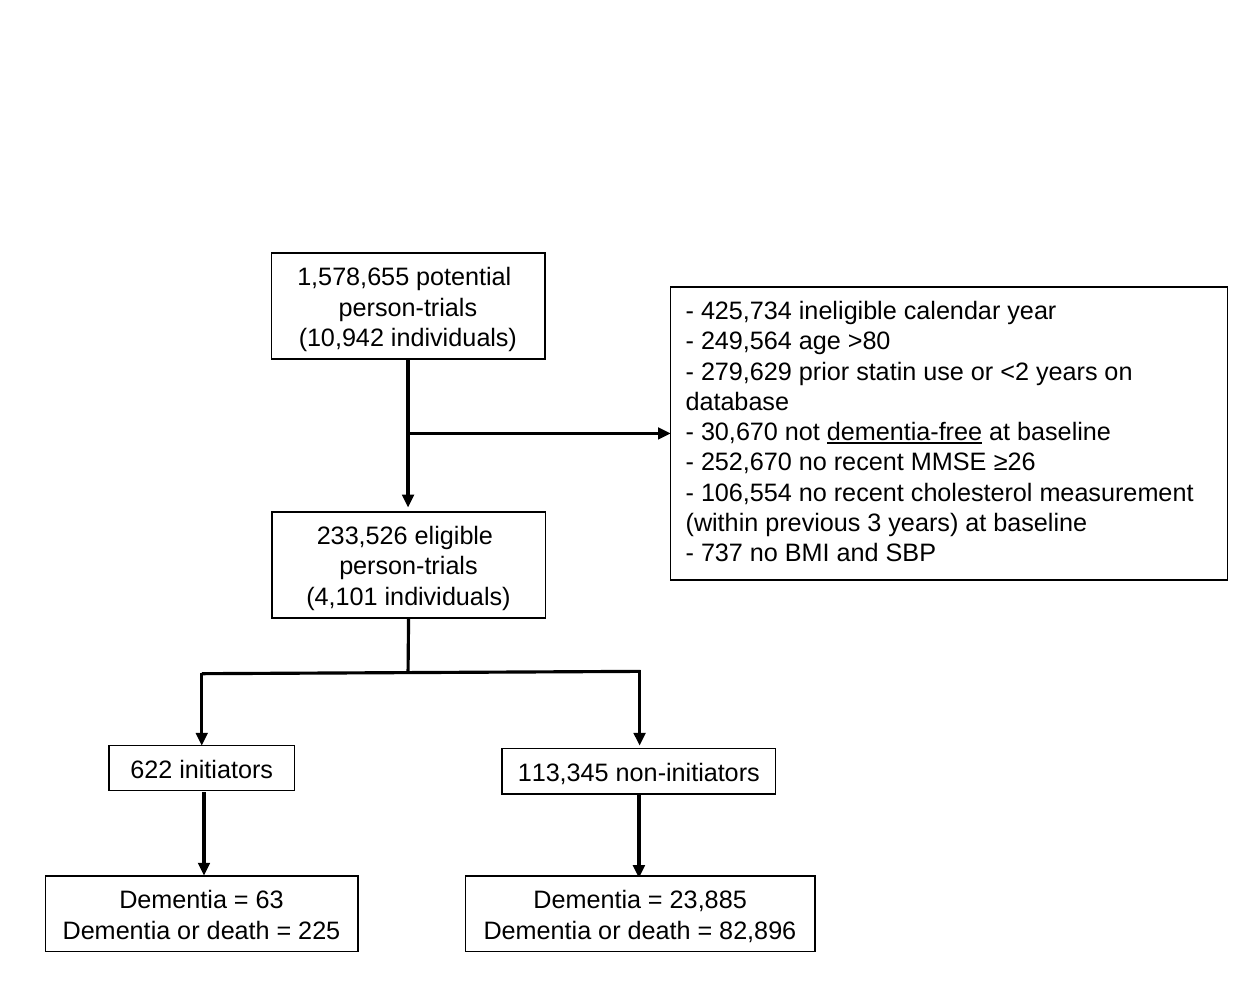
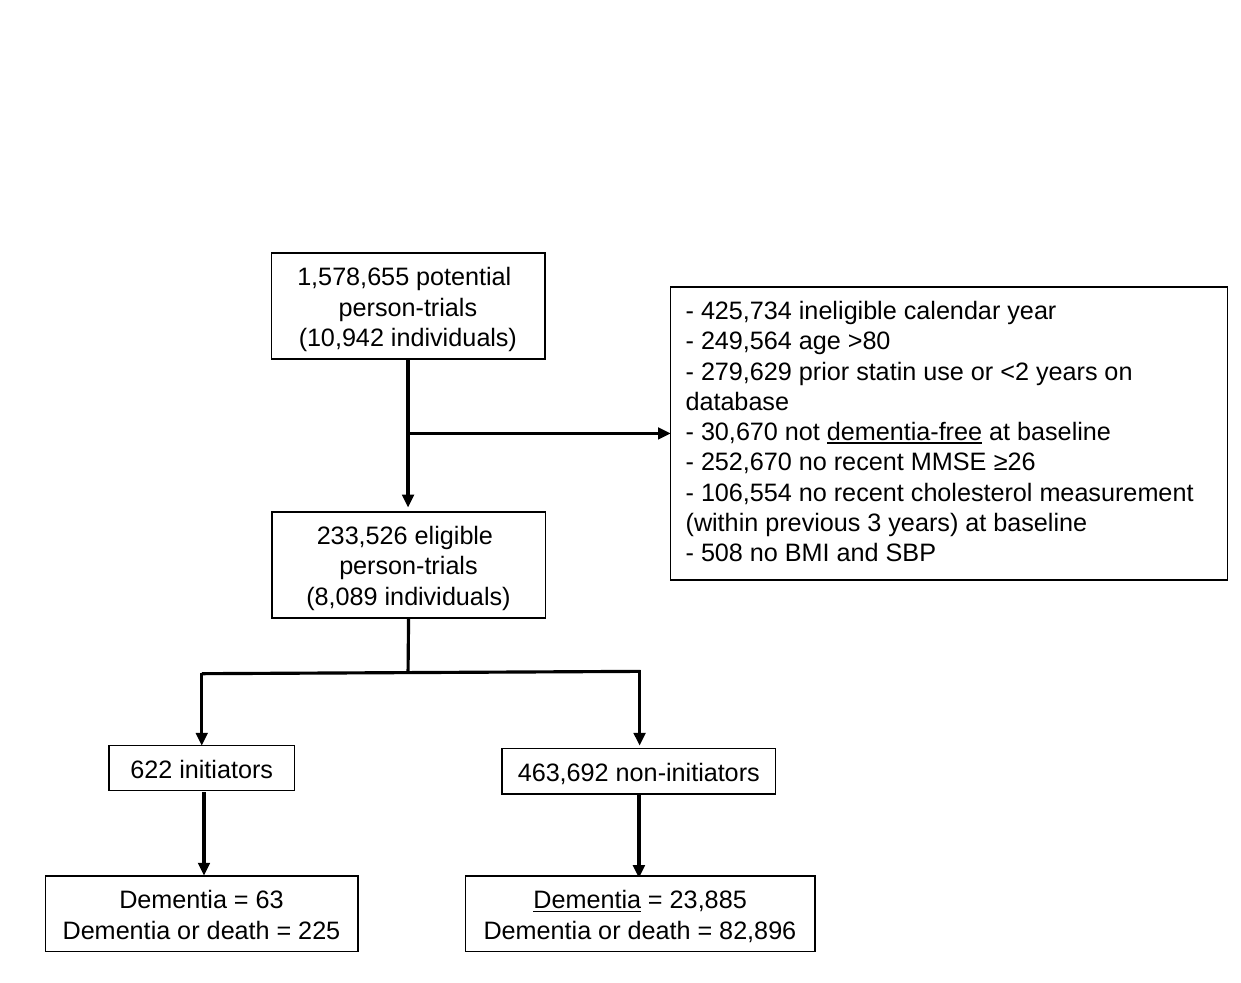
737: 737 -> 508 (722, 554)
4,101: 4,101 -> 8,089 (342, 597)
113,345: 113,345 -> 463,692 (563, 774)
Dementia underline: none -> present (587, 901)
